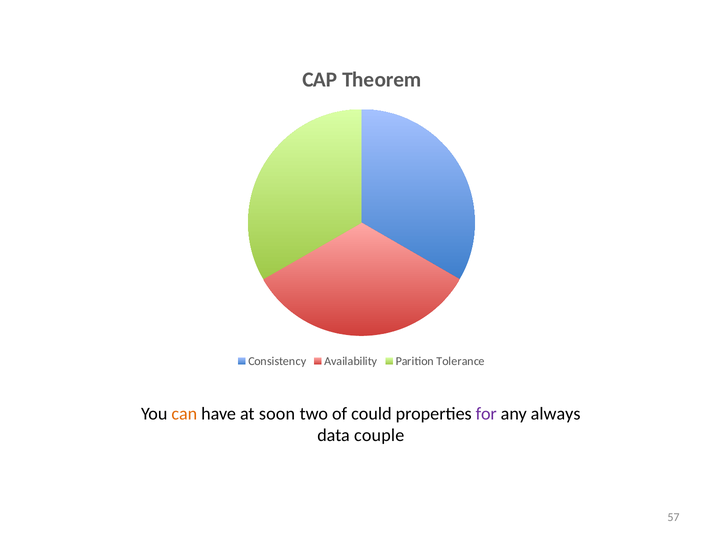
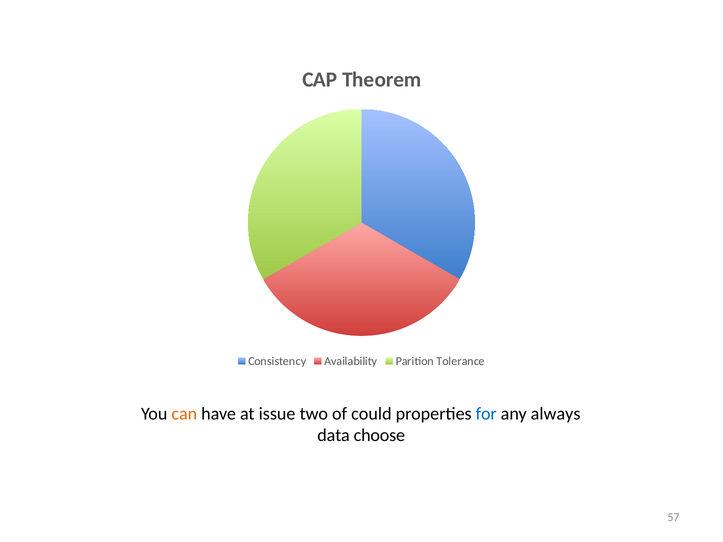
soon: soon -> issue (277, 414)
for colour: purple -> blue (486, 414)
couple: couple -> choose (379, 435)
